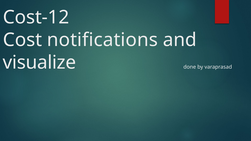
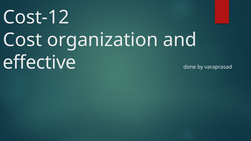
notifications: notifications -> organization (102, 40)
visualize: visualize -> effective (39, 63)
